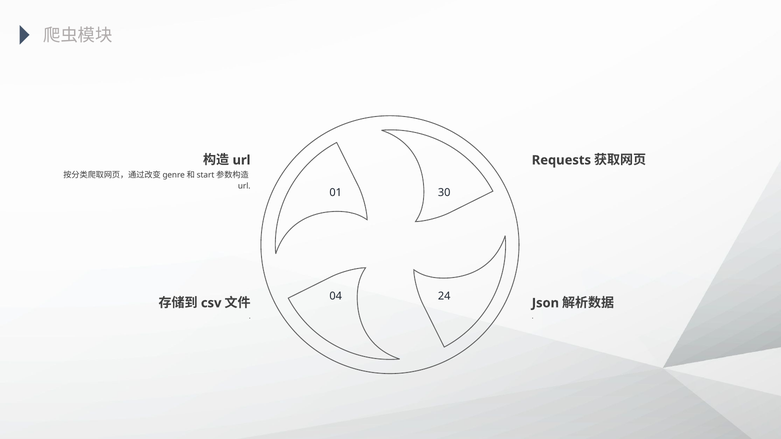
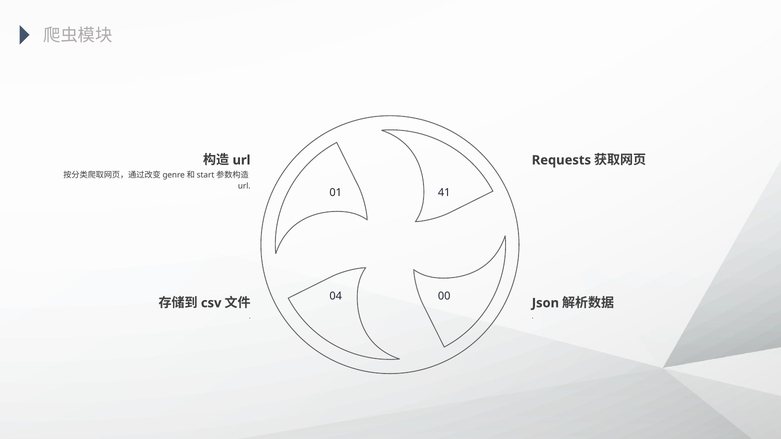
30: 30 -> 41 (444, 193)
24: 24 -> 00 (444, 296)
